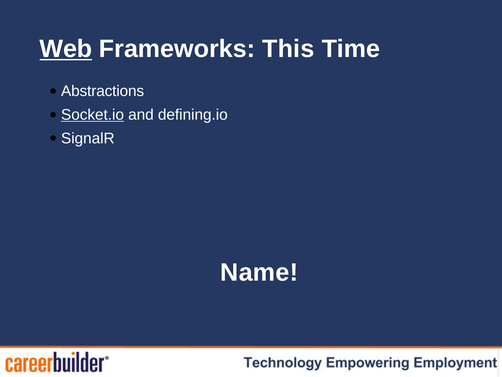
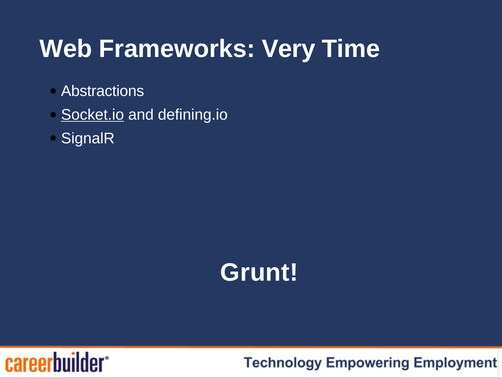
Web underline: present -> none (66, 49)
This: This -> Very (289, 49)
Name: Name -> Grunt (259, 272)
